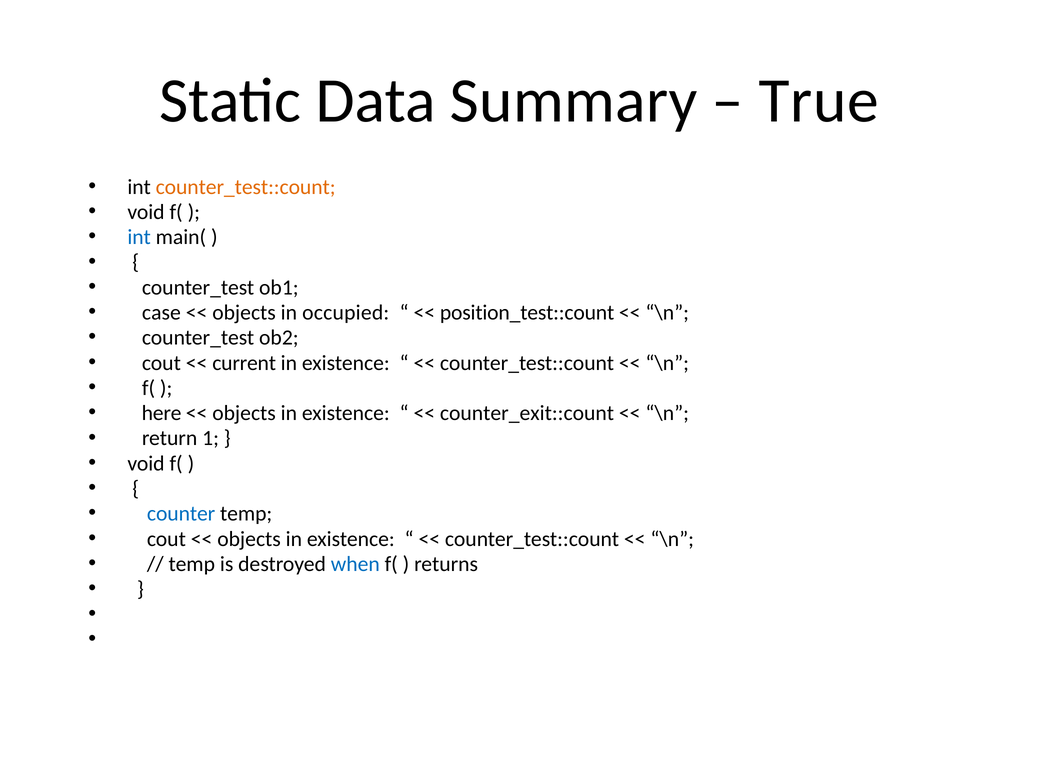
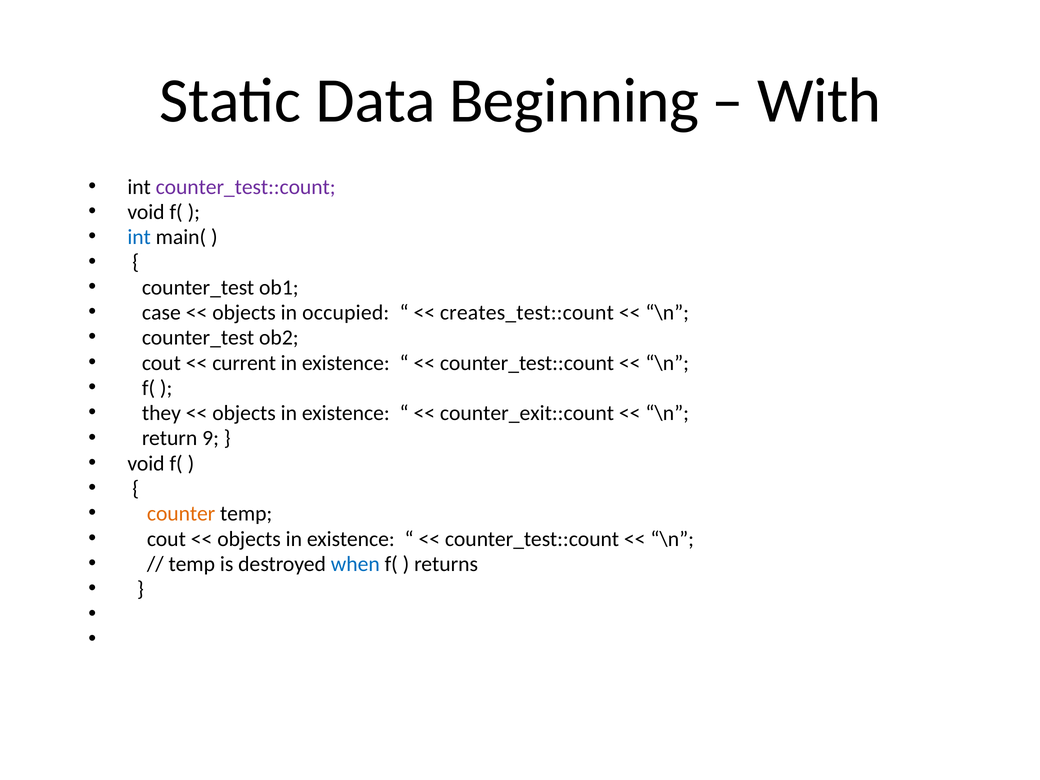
Summary: Summary -> Beginning (574, 101)
True: True -> With (819, 101)
counter_test::count colour: orange -> purple (246, 187)
position_test::count: position_test::count -> creates_test::count (527, 313)
here: here -> they (161, 413)
1: 1 -> 9 (211, 438)
counter colour: blue -> orange (181, 514)
